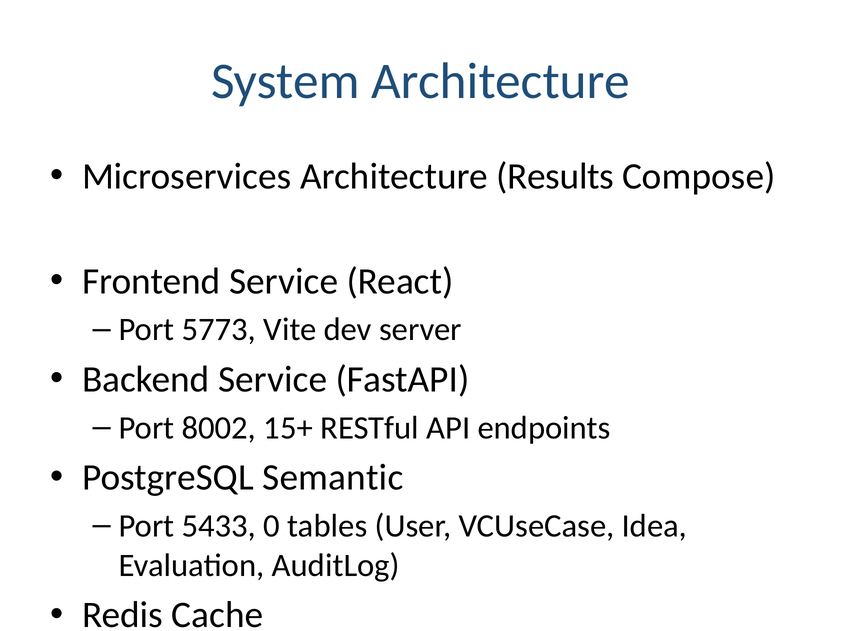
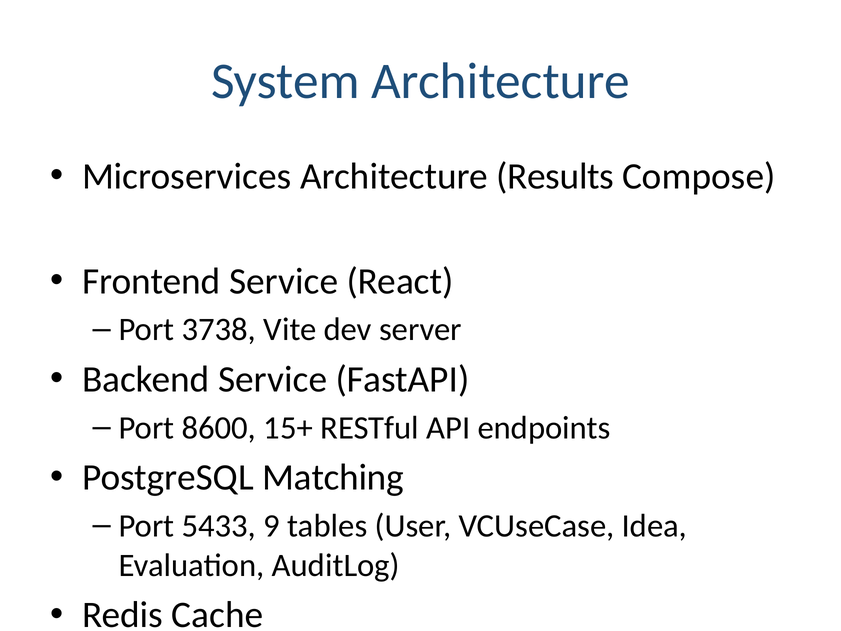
5773: 5773 -> 3738 (219, 329)
8002: 8002 -> 8600 (219, 428)
Semantic: Semantic -> Matching (333, 477)
0: 0 -> 9 (272, 526)
